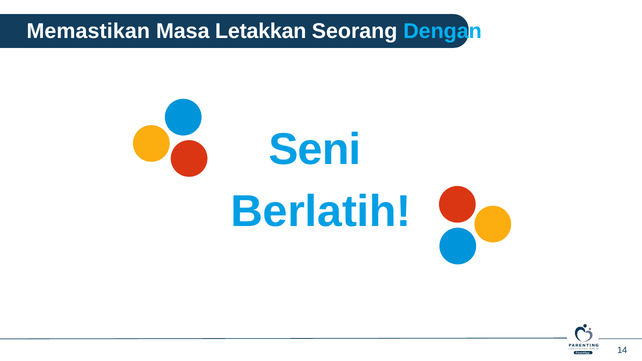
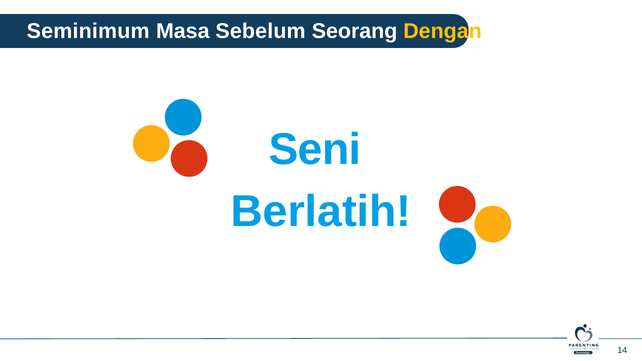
Memastikan: Memastikan -> Seminimum (88, 31)
Letakkan: Letakkan -> Sebelum (261, 31)
Dengan colour: light blue -> yellow (443, 31)
